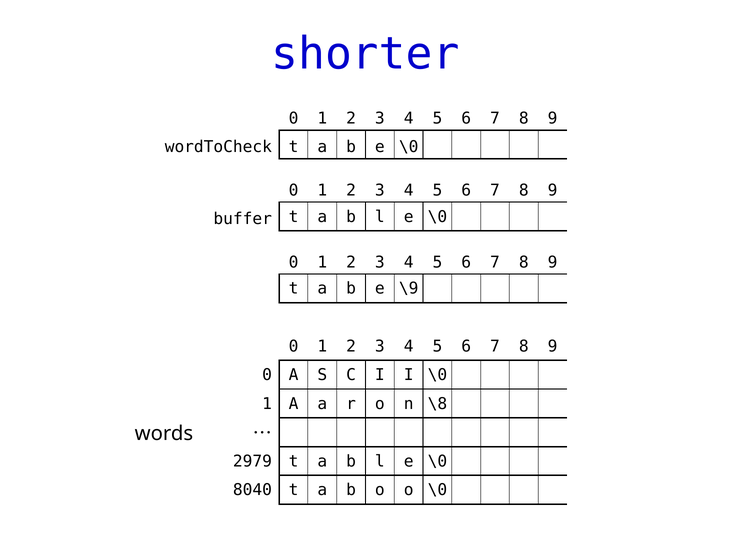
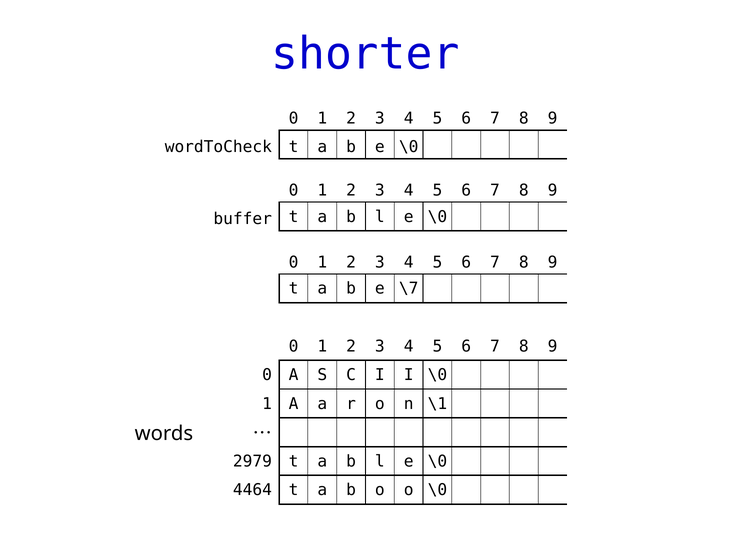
\9: \9 -> \7 (409, 289)
\8: \8 -> \1 (437, 404)
8040: 8040 -> 4464 (252, 490)
